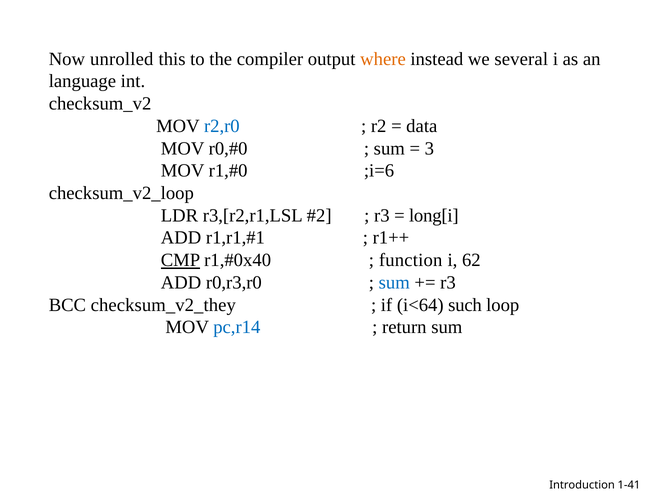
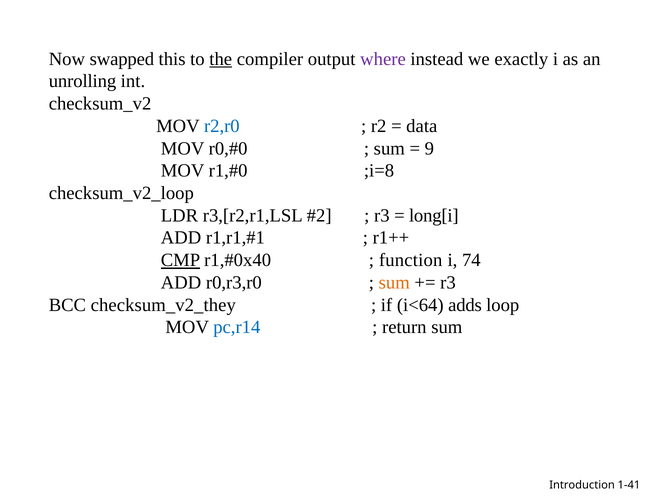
unrolled: unrolled -> swapped (122, 59)
the underline: none -> present (221, 59)
where colour: orange -> purple (383, 59)
several: several -> exactly (521, 59)
language: language -> unrolling (82, 81)
3: 3 -> 9 (429, 148)
;i=6: ;i=6 -> ;i=8 (379, 171)
62: 62 -> 74 (471, 260)
sum colour: blue -> orange (394, 283)
such: such -> adds (465, 305)
